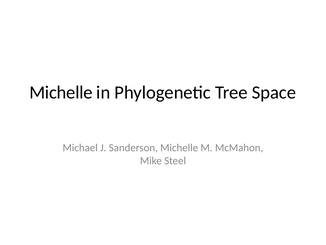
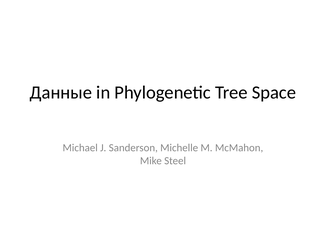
Michelle: Michelle -> Данные (61, 92)
